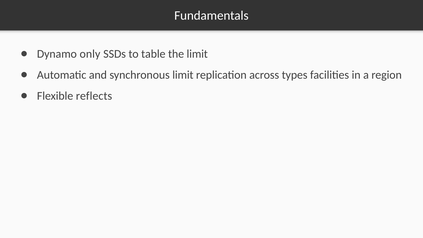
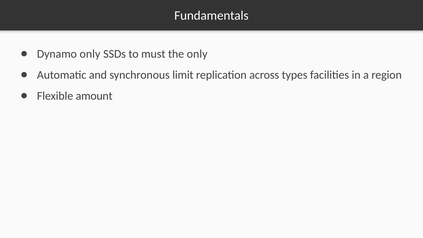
table: table -> must (153, 54)
the limit: limit -> only (197, 54)
reflects: reflects -> amount (94, 96)
